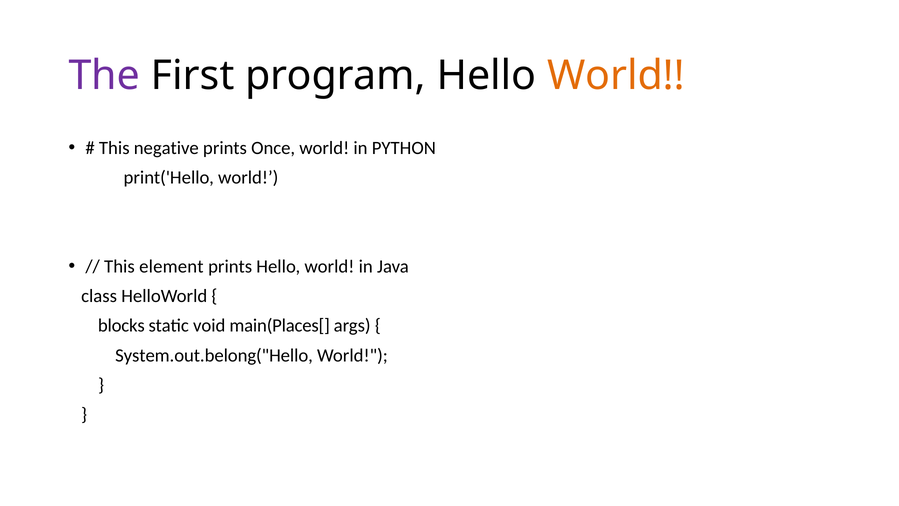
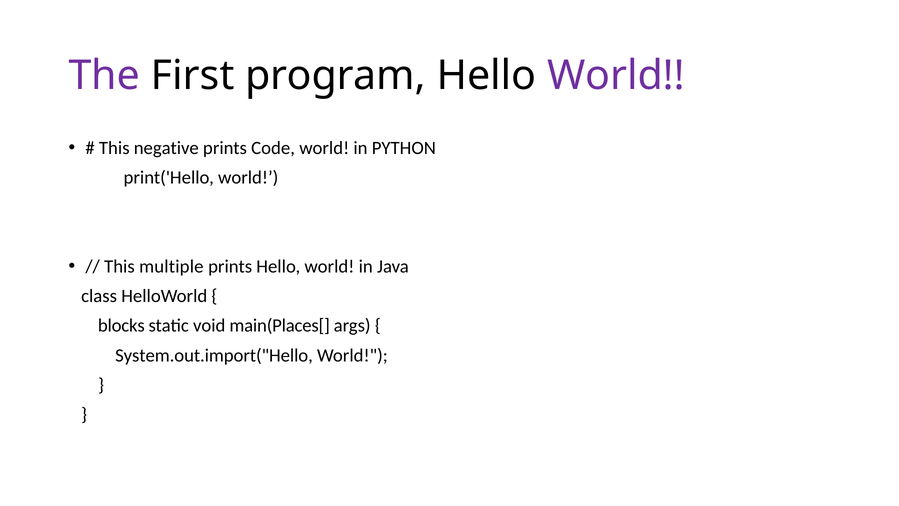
World colour: orange -> purple (616, 76)
Once: Once -> Code (273, 148)
element: element -> multiple (171, 266)
System.out.belong("Hello: System.out.belong("Hello -> System.out.import("Hello (214, 355)
